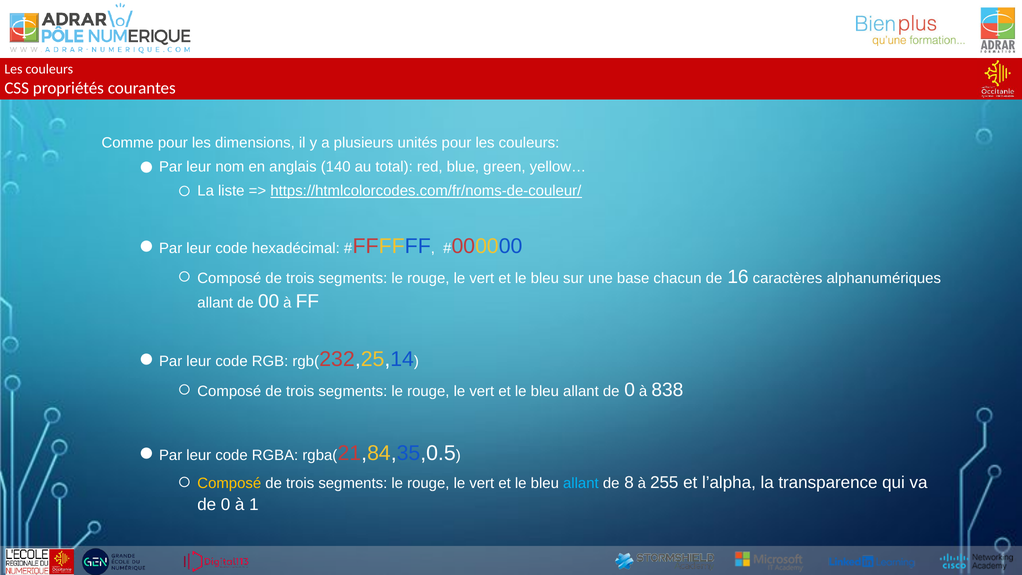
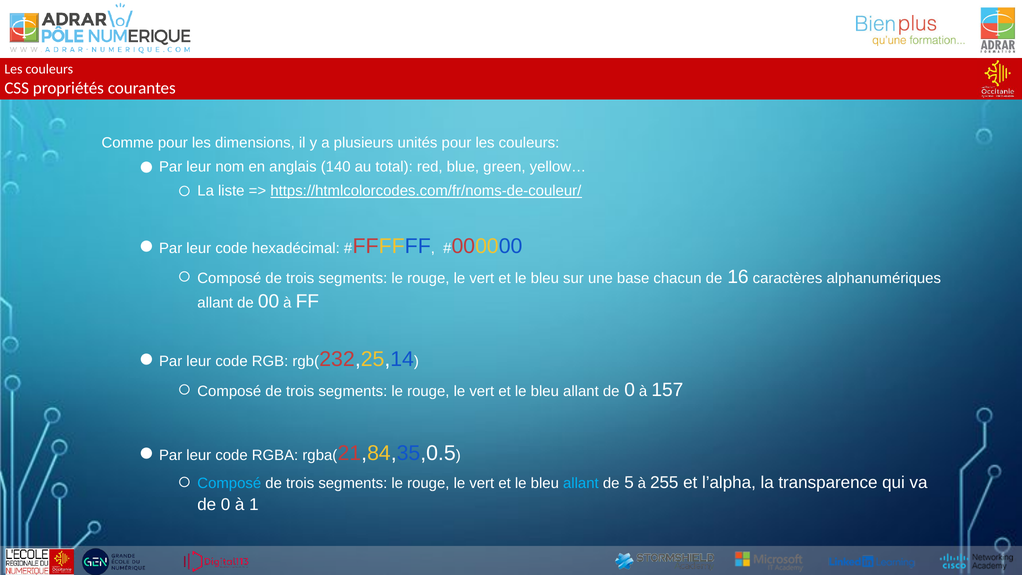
838: 838 -> 157 (667, 390)
Composé colour: yellow -> light blue (229, 483)
8: 8 -> 5 (629, 482)
